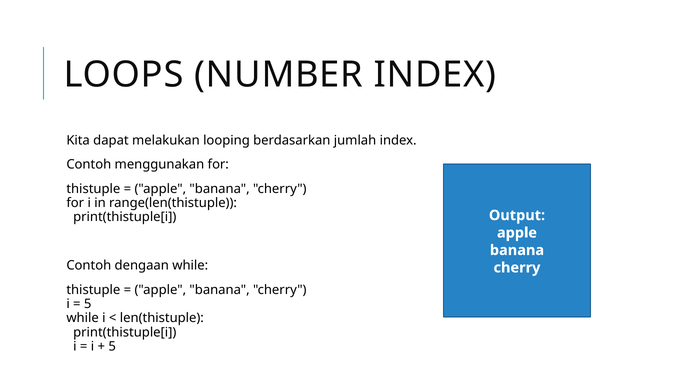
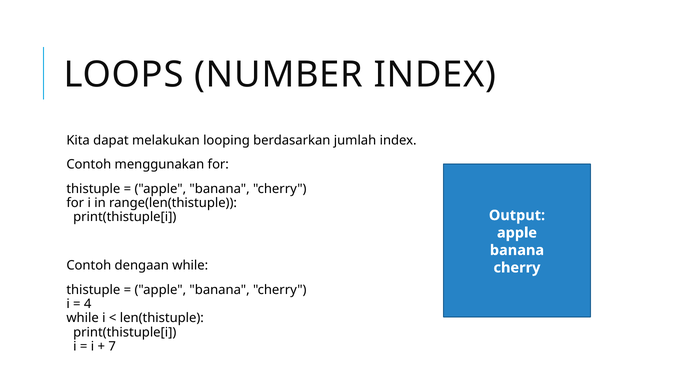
5: 5 -> 4 (88, 304)
5: 5 -> 7 (112, 346)
